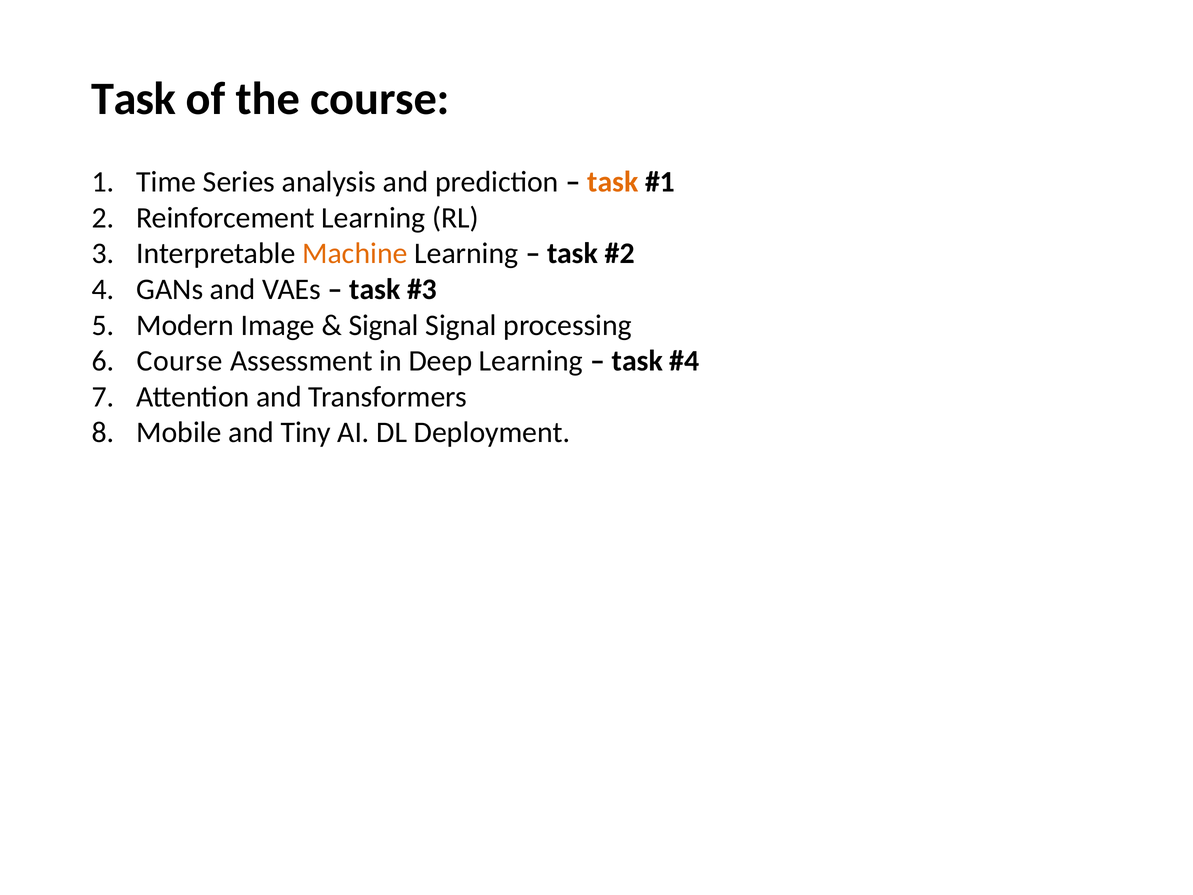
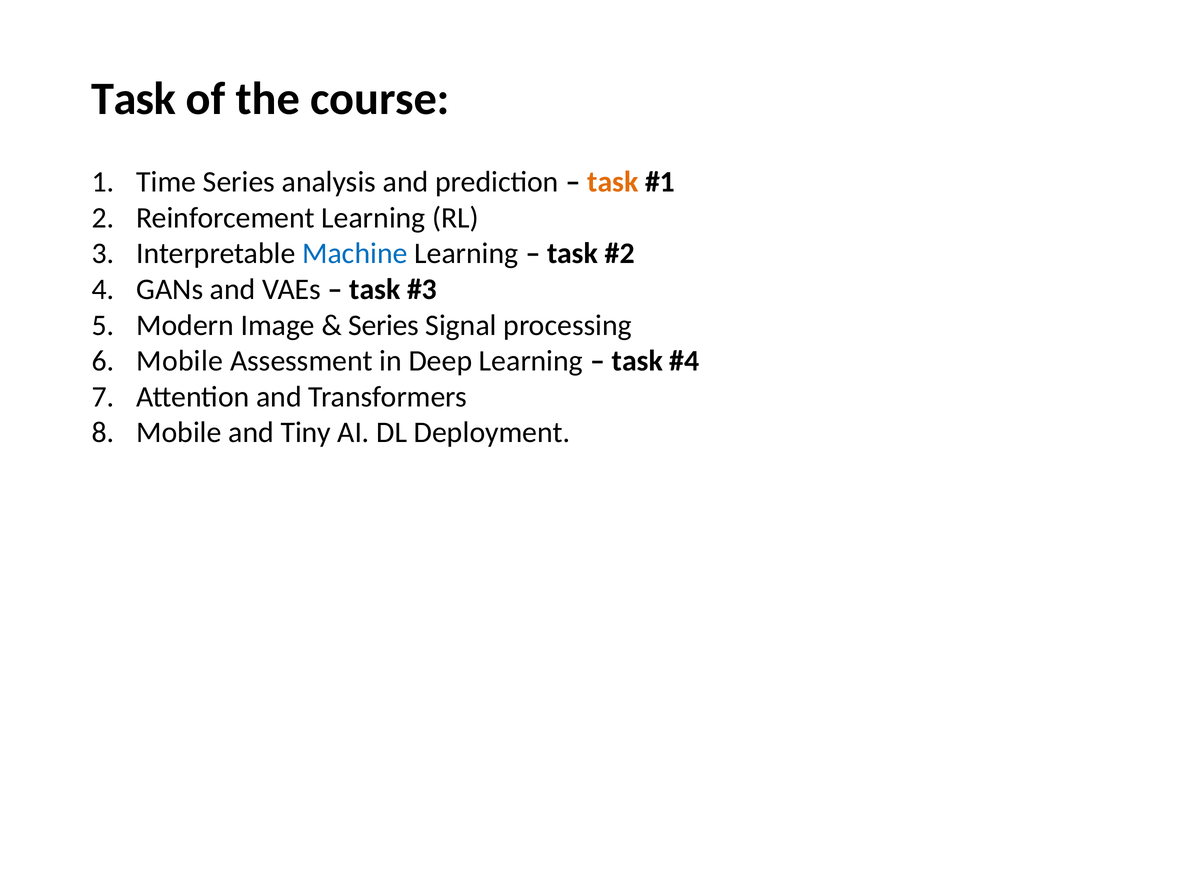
Machine colour: orange -> blue (355, 254)
Signal: Signal -> Series (384, 325)
Course: Course -> Mobile (180, 361)
